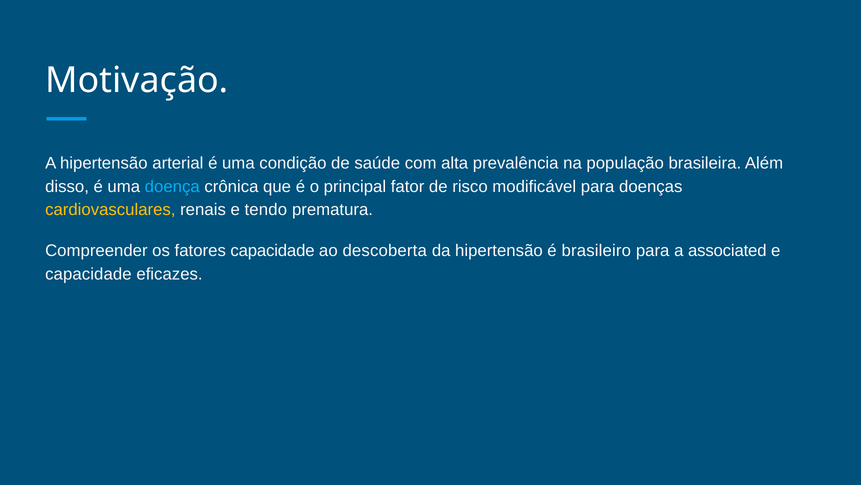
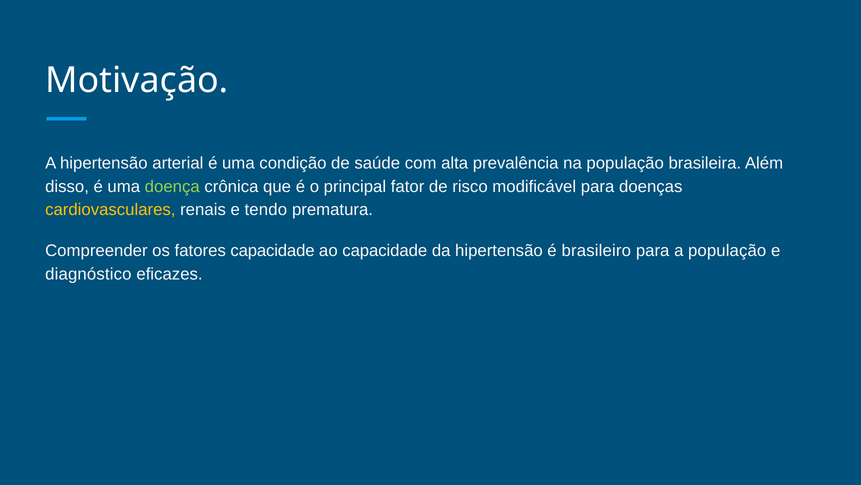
doença colour: light blue -> light green (172, 186)
ao descoberta: descoberta -> capacidade (385, 251)
a associated: associated -> população (727, 251)
capacidade: capacidade -> diagnóstico (88, 274)
